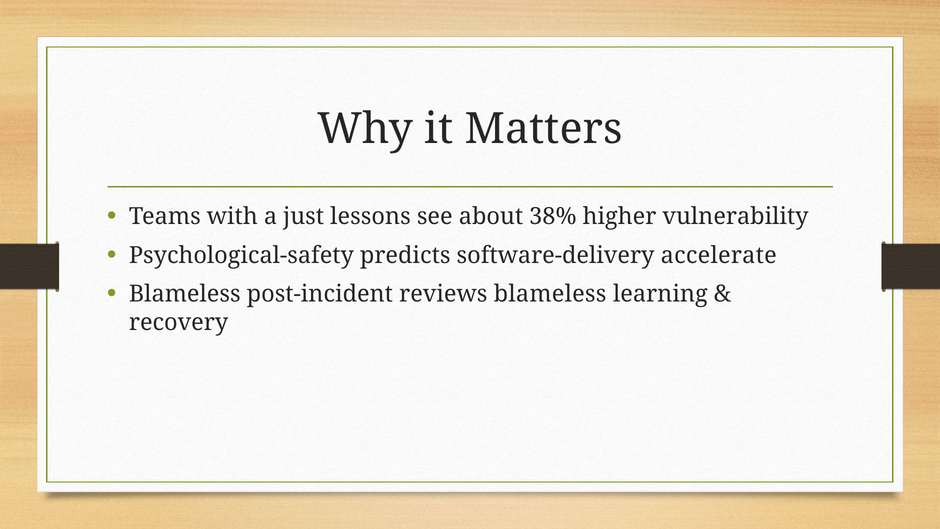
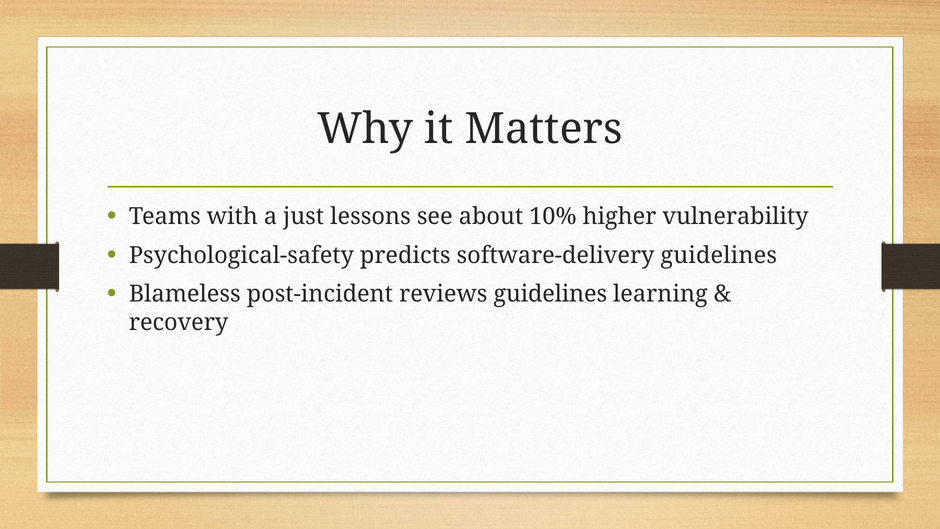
38%: 38% -> 10% (553, 216)
software‑delivery accelerate: accelerate -> guidelines (719, 255)
reviews blameless: blameless -> guidelines (550, 294)
